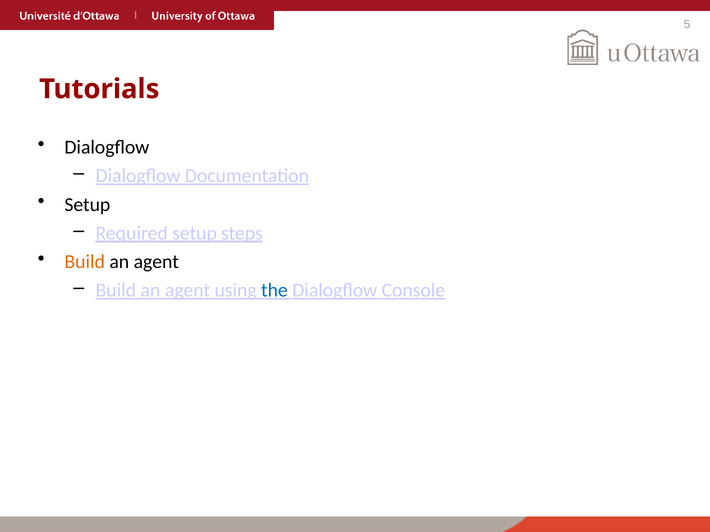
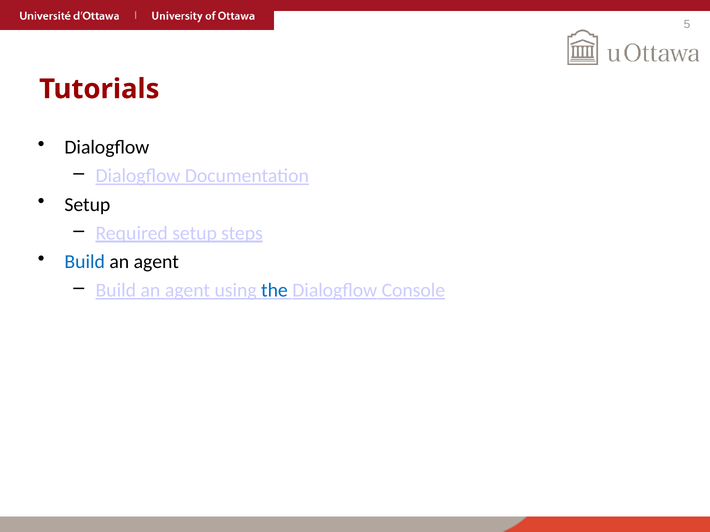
Build colour: orange -> blue (85, 262)
